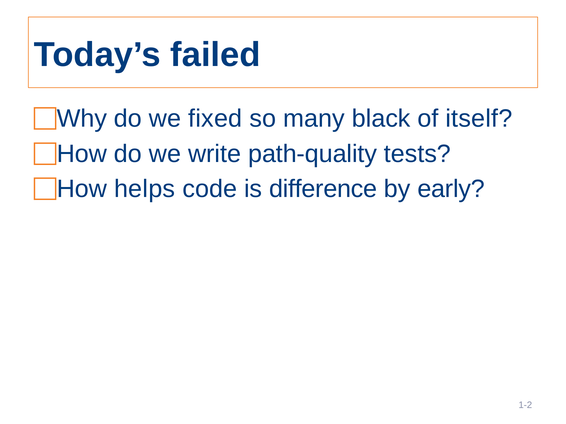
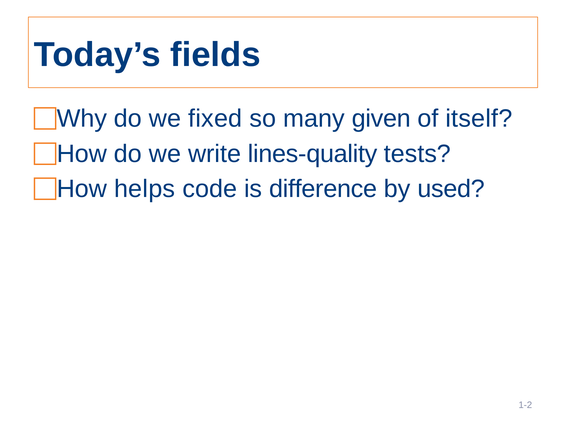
failed: failed -> fields (215, 55)
black: black -> given (381, 119)
path-quality: path-quality -> lines-quality (313, 154)
early: early -> used (451, 189)
